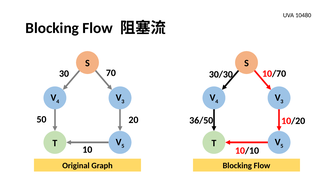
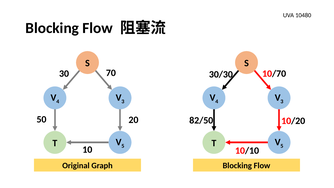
36/50: 36/50 -> 82/50 (201, 120)
